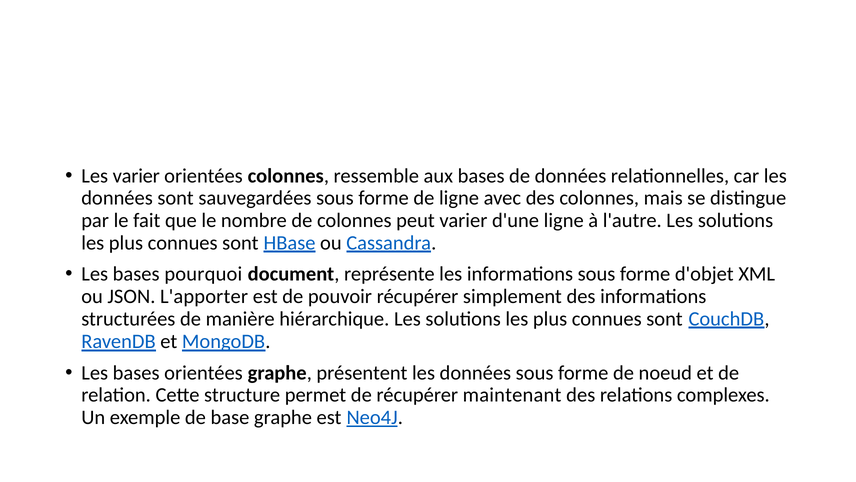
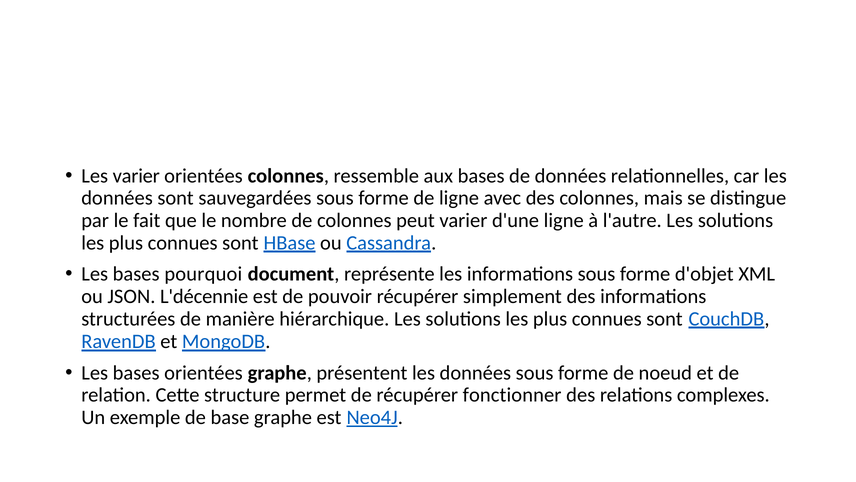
L'apporter: L'apporter -> L'décennie (204, 296)
maintenant: maintenant -> fonctionner (512, 394)
